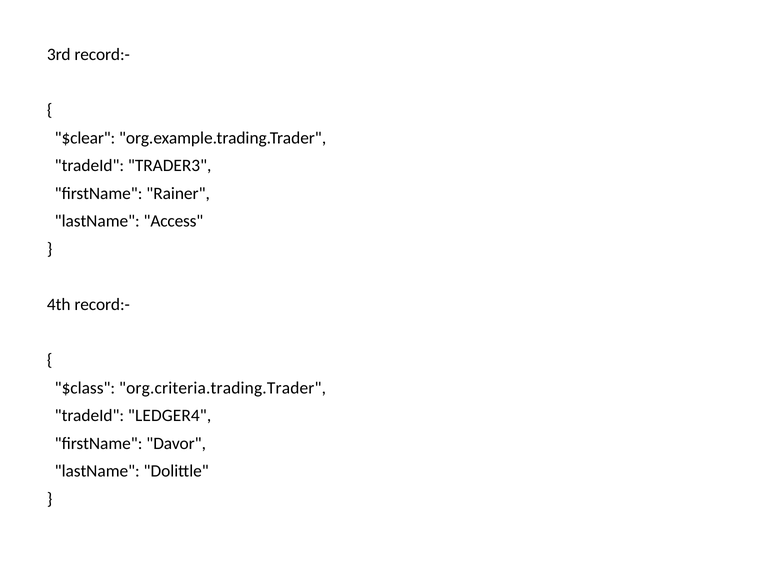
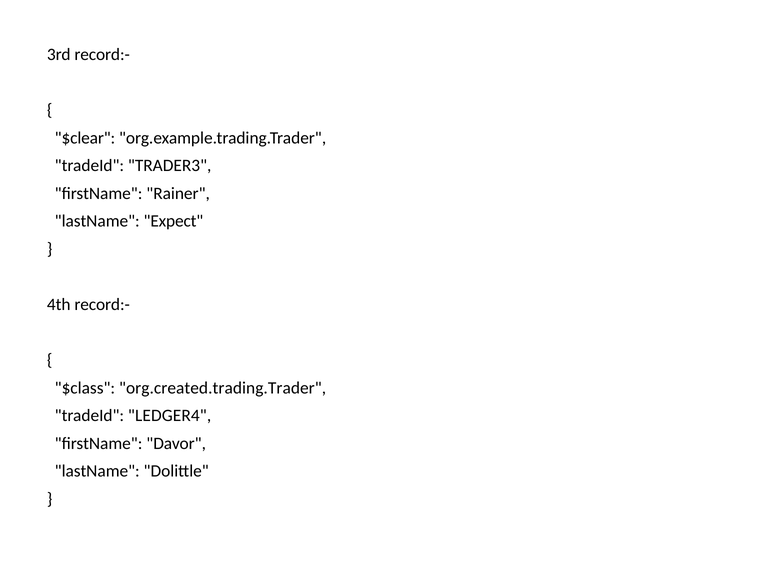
Access: Access -> Expect (173, 221)
org.criteria.trading.Trader: org.criteria.trading.Trader -> org.created.trading.Trader (223, 388)
